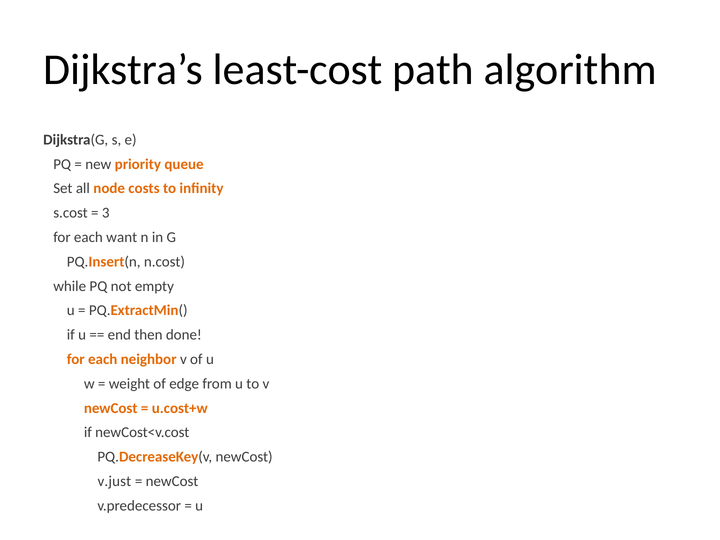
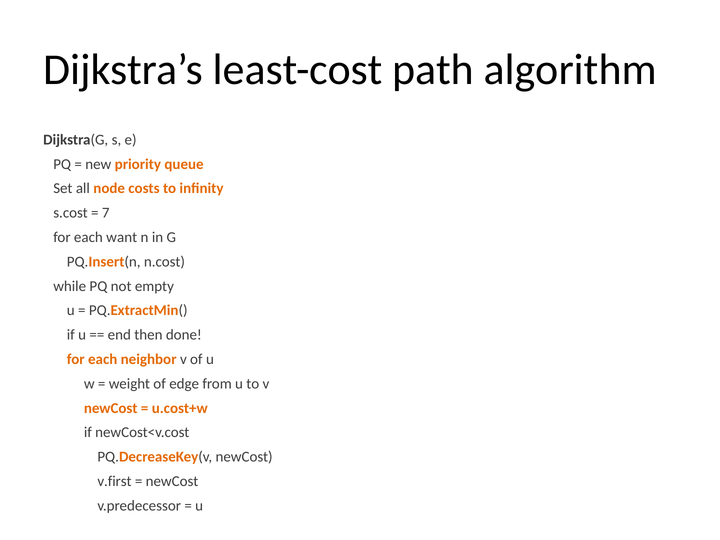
3: 3 -> 7 (106, 213)
v.just: v.just -> v.first (114, 481)
